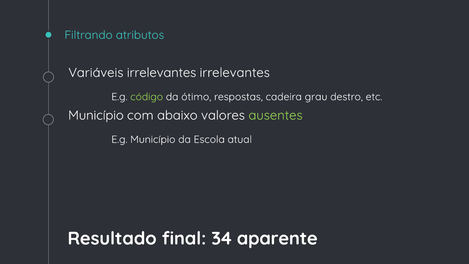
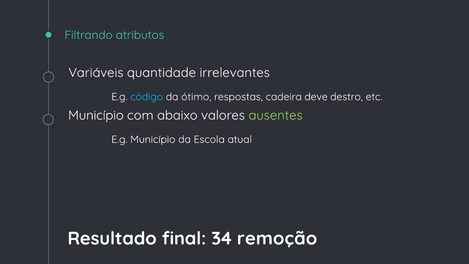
Variáveis irrelevantes: irrelevantes -> quantidade (161, 73)
código colour: light green -> light blue (147, 97)
grau: grau -> deve (316, 97)
aparente: aparente -> remoção (277, 238)
